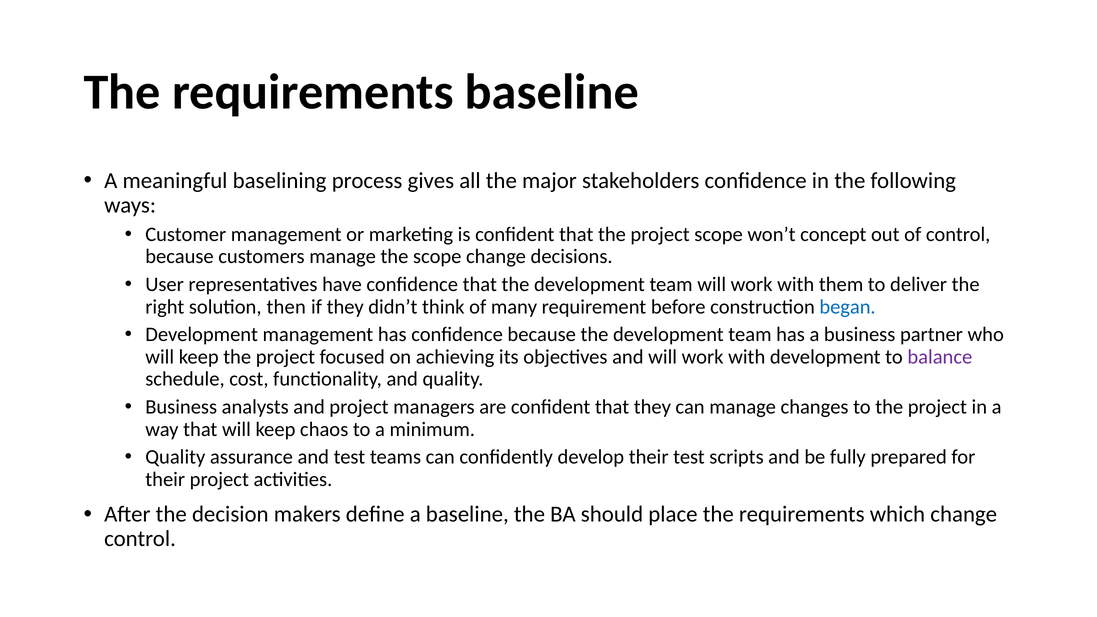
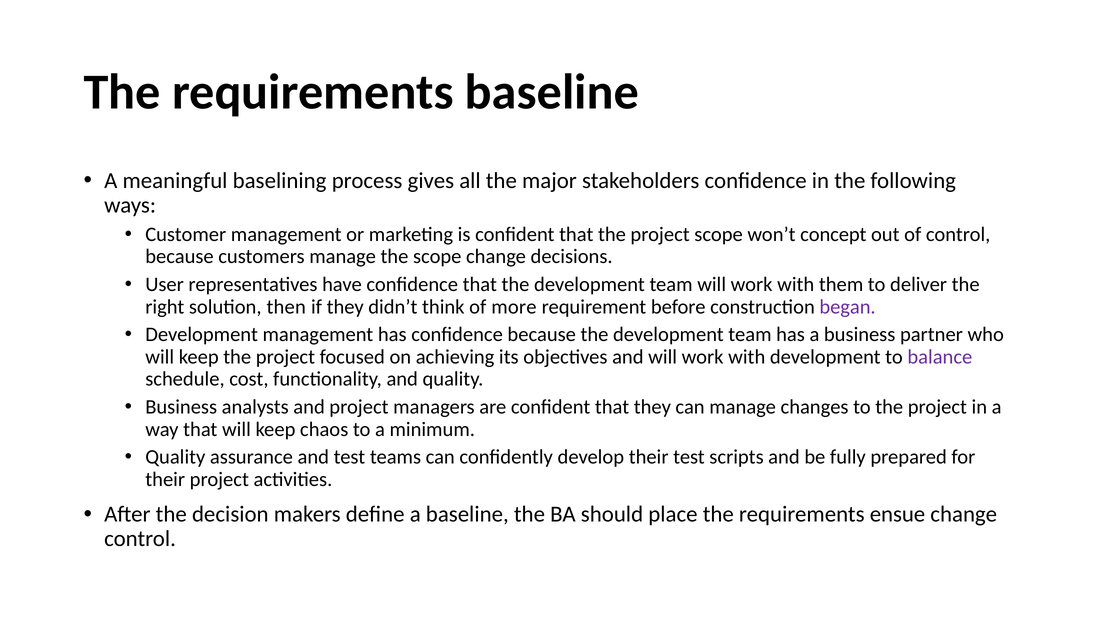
many: many -> more (514, 307)
began colour: blue -> purple (848, 307)
which: which -> ensue (897, 514)
